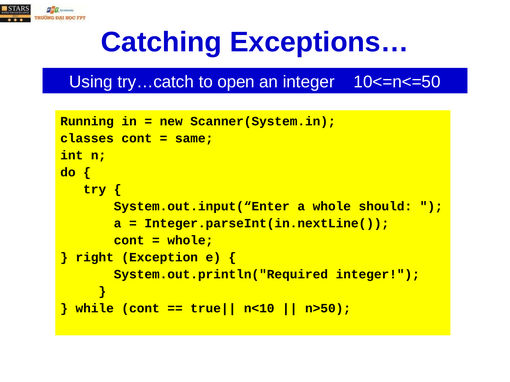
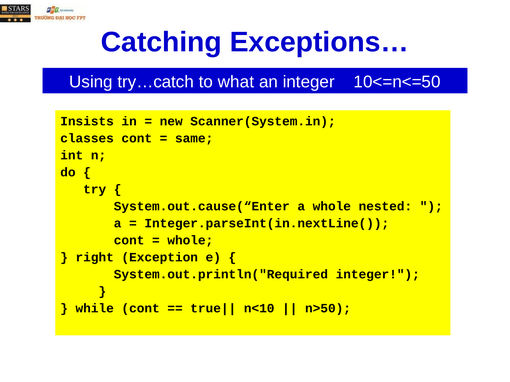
open: open -> what (236, 82)
Running: Running -> Insists (87, 122)
System.out.input(“Enter: System.out.input(“Enter -> System.out.cause(“Enter (202, 207)
should: should -> nested (385, 207)
